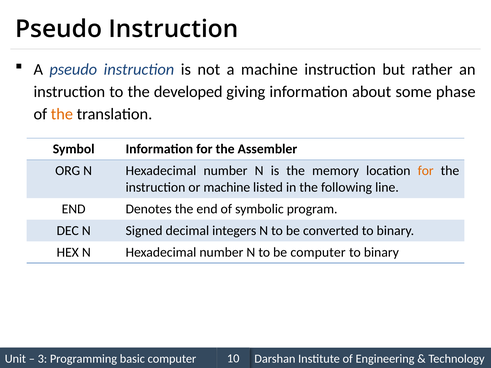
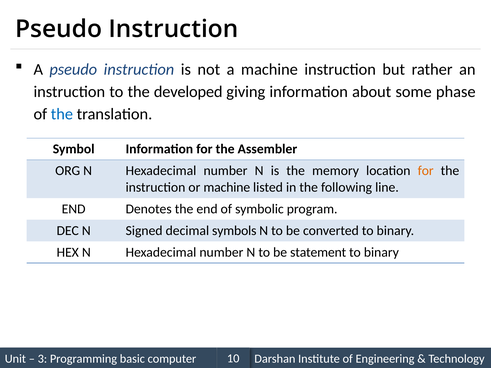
the colour: orange -> blue (62, 114)
integers: integers -> symbols (234, 231)
be computer: computer -> statement (318, 252)
